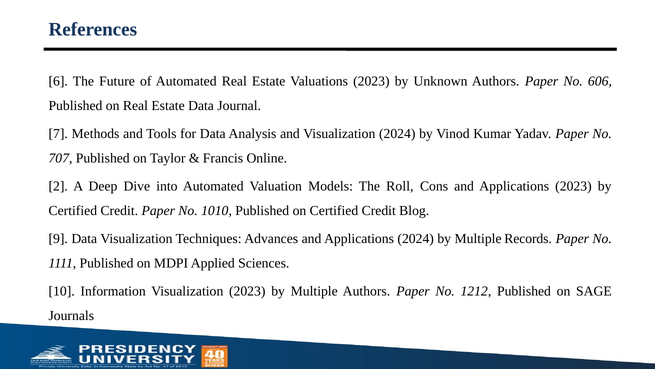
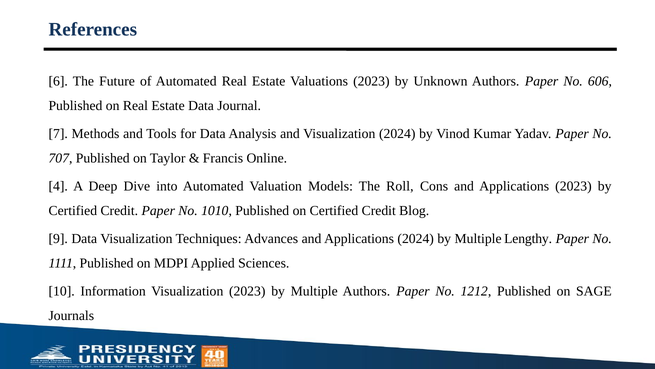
2: 2 -> 4 (58, 186)
Records: Records -> Lengthy (528, 238)
